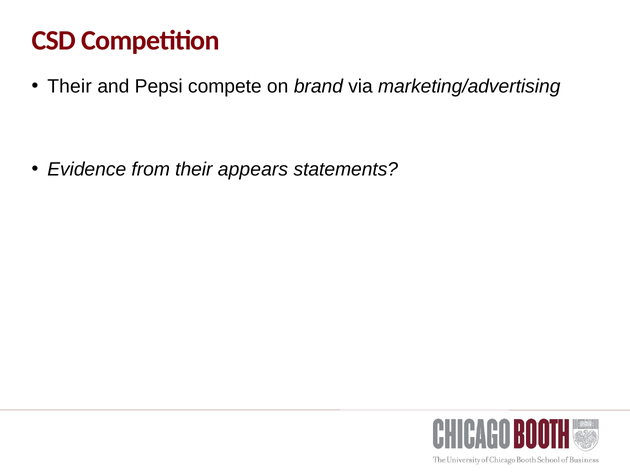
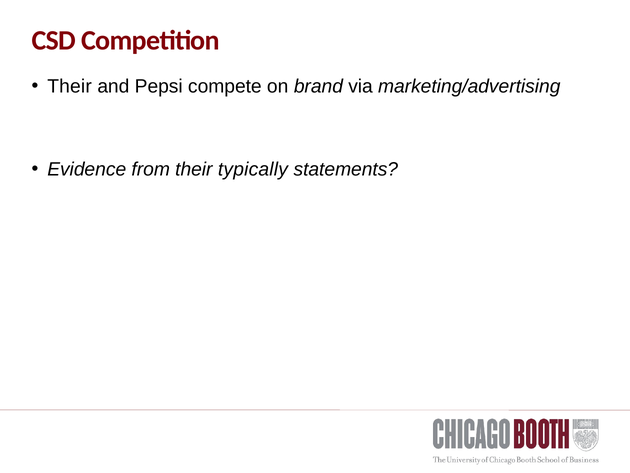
appears: appears -> typically (253, 169)
